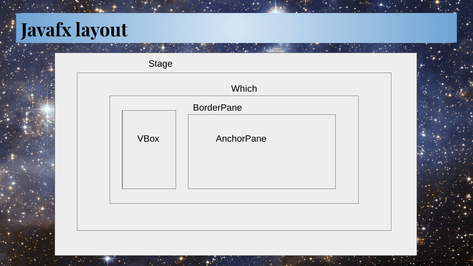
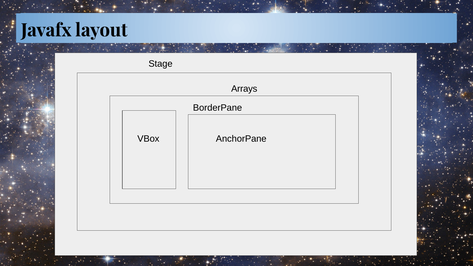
Which: Which -> Arrays (244, 89)
